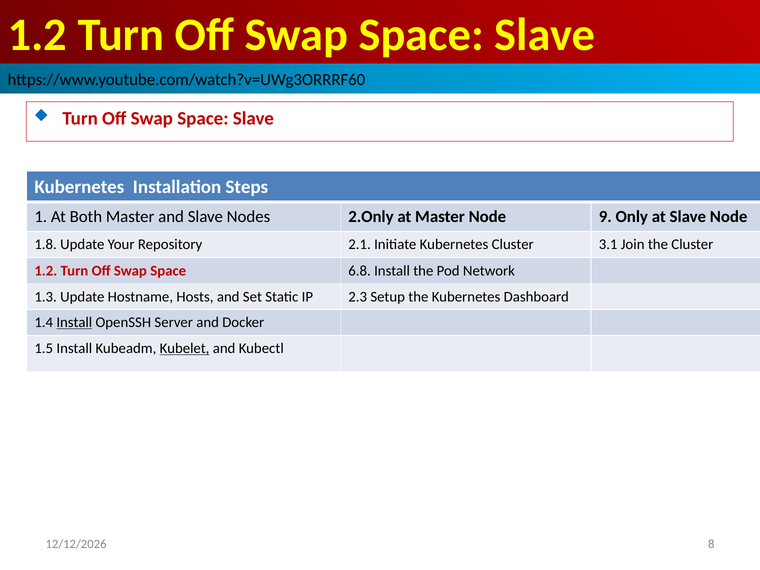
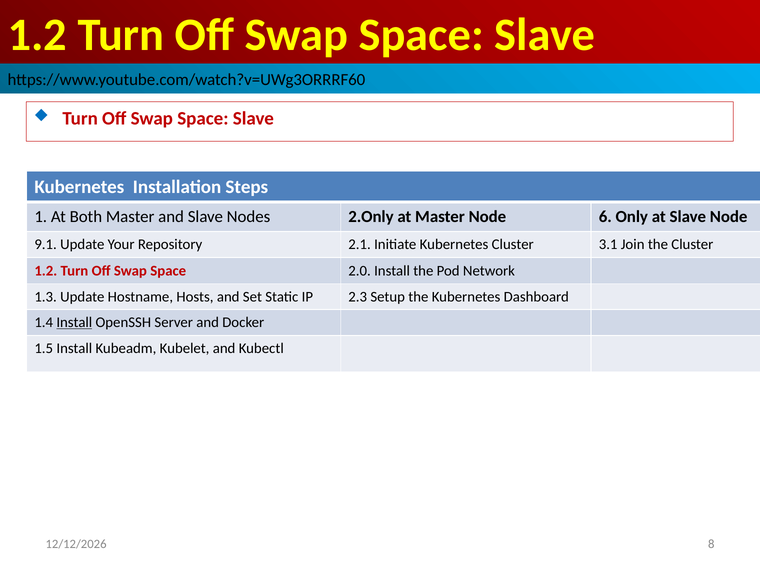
9: 9 -> 6 (605, 216)
1.8: 1.8 -> 9.1 (46, 245)
6.8: 6.8 -> 2.0 (360, 271)
Kubelet underline: present -> none (185, 348)
